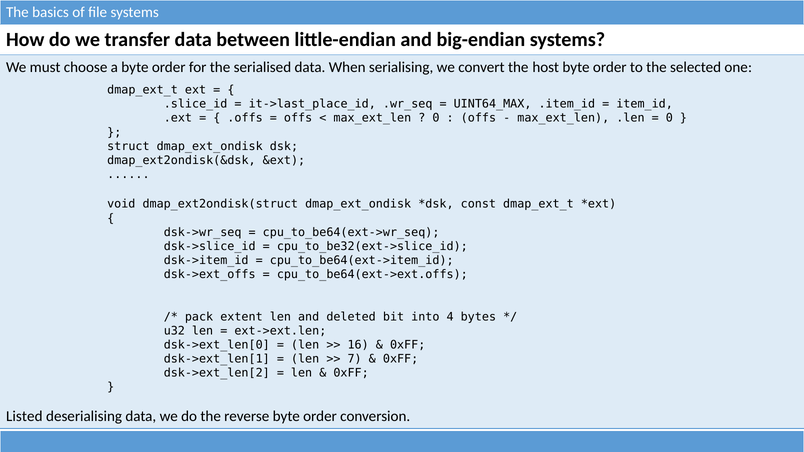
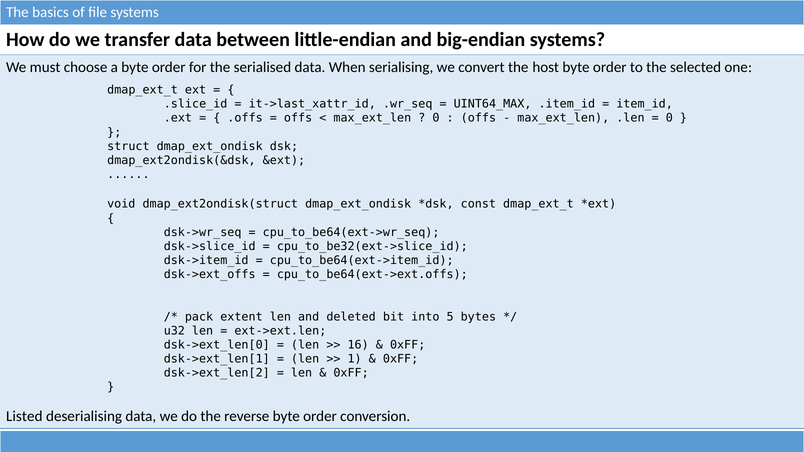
it->last_place_id: it->last_place_id -> it->last_xattr_id (312, 104)
4: 4 -> 5 (450, 317)
7: 7 -> 1 (355, 359)
